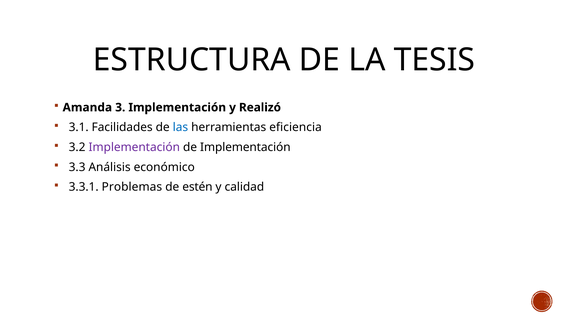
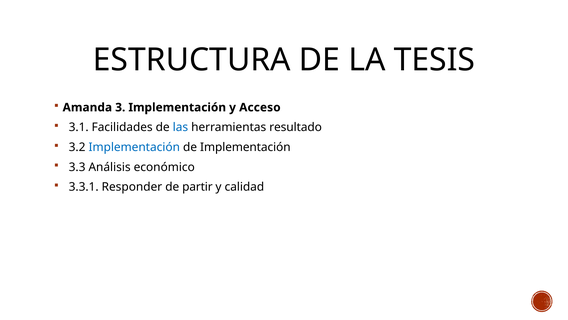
Realizó: Realizó -> Acceso (260, 107)
eficiencia: eficiencia -> resultado (296, 127)
Implementación colour: purple -> blue (134, 147)
Problemas: Problemas -> Responder (132, 187)
estén: estén -> partir (197, 187)
